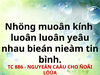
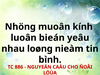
luoân luoân: luoân -> bieán (52, 38)
bieán: bieán -> loøng (40, 49)
